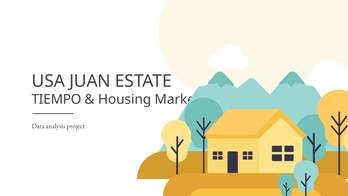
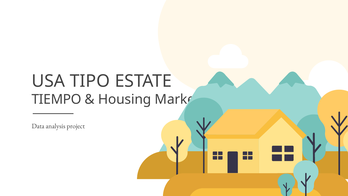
JUAN: JUAN -> TIPO (90, 81)
